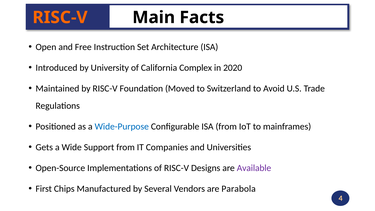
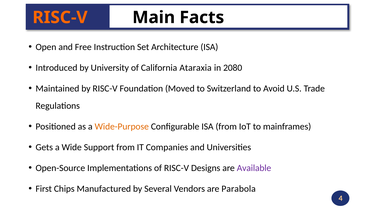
Complex: Complex -> Ataraxia (196, 68)
2020: 2020 -> 2080 (233, 68)
Wide-Purpose colour: blue -> orange (122, 126)
